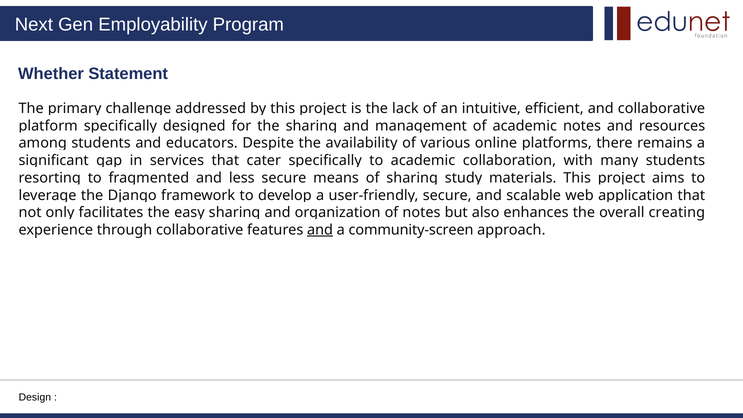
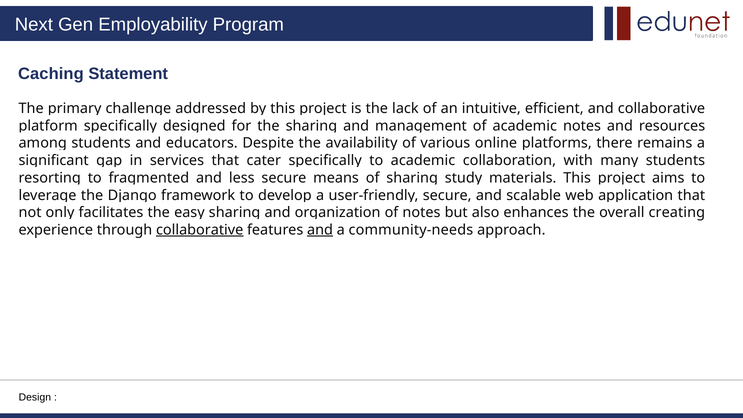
Whether: Whether -> Caching (51, 74)
collaborative underline: none -> present (200, 230)
community-screen: community-screen -> community-needs (411, 230)
